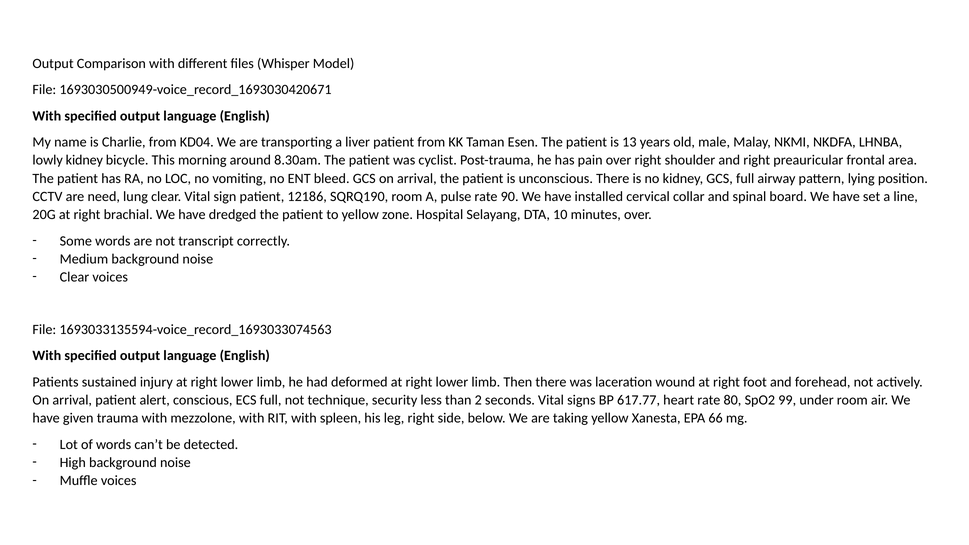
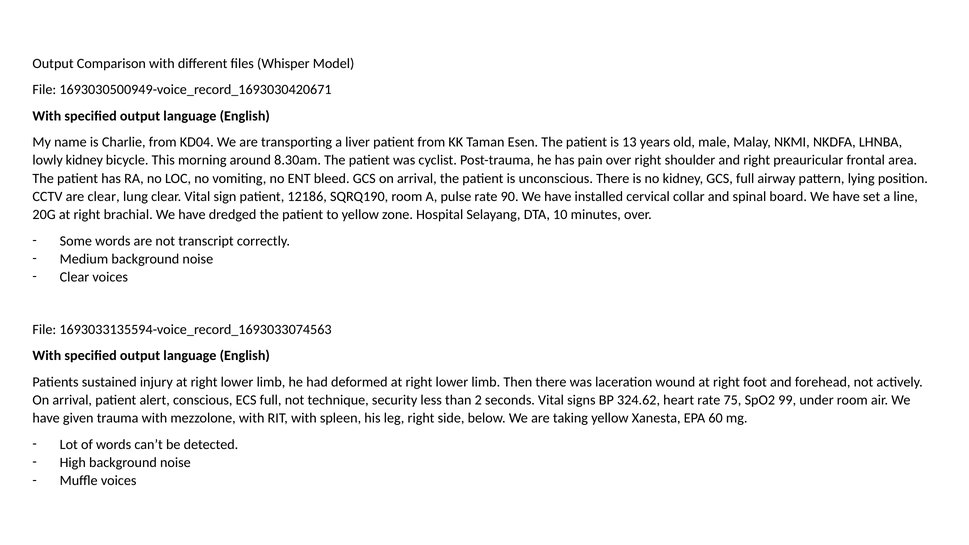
are need: need -> clear (104, 197)
617.77: 617.77 -> 324.62 (639, 400)
80: 80 -> 75 (732, 400)
66: 66 -> 60 (716, 418)
